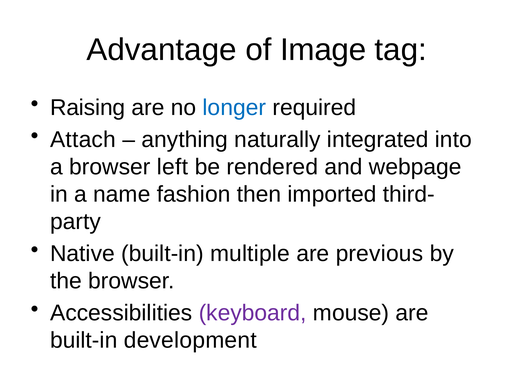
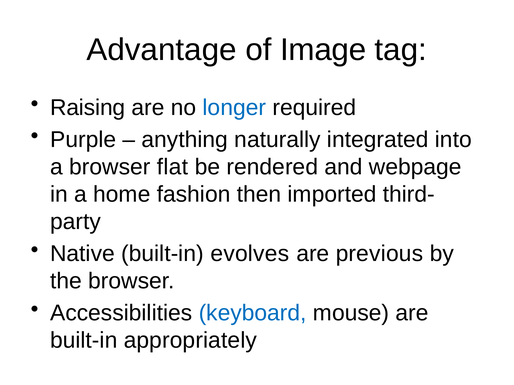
Attach: Attach -> Purple (83, 140)
left: left -> flat (173, 167)
name: name -> home (122, 195)
multiple: multiple -> evolves (250, 254)
keyboard colour: purple -> blue (253, 313)
development: development -> appropriately (190, 341)
